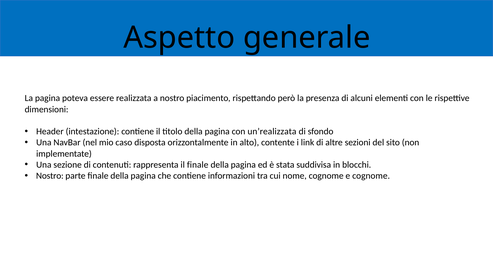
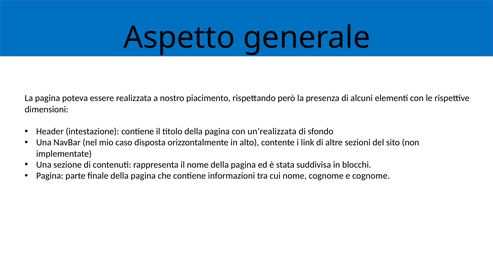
il finale: finale -> nome (198, 165)
Nostro: Nostro -> Pagina (50, 176)
